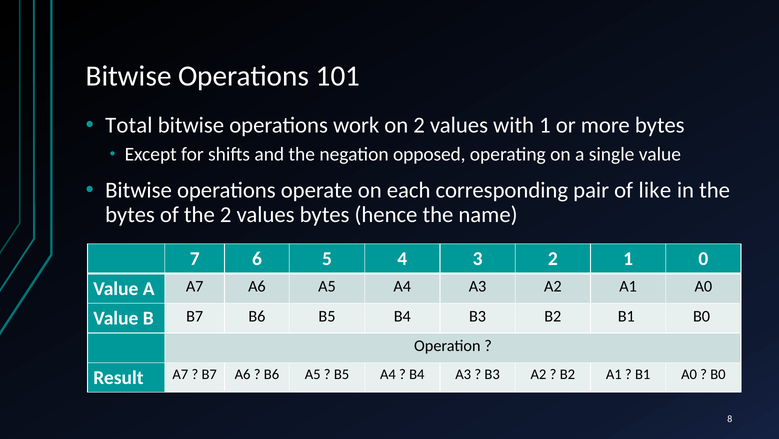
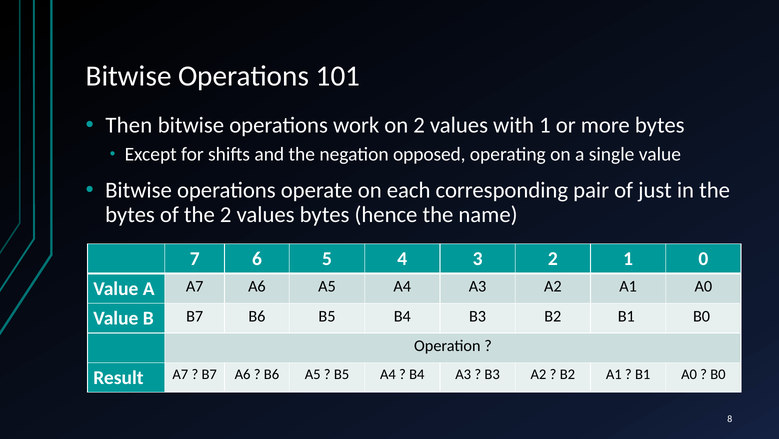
Total: Total -> Then (129, 125)
like: like -> just (655, 190)
